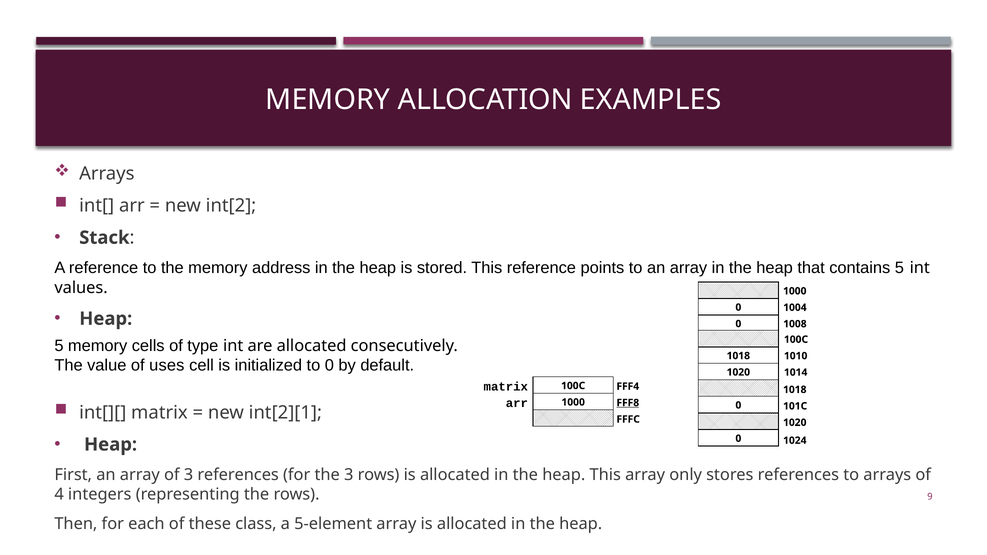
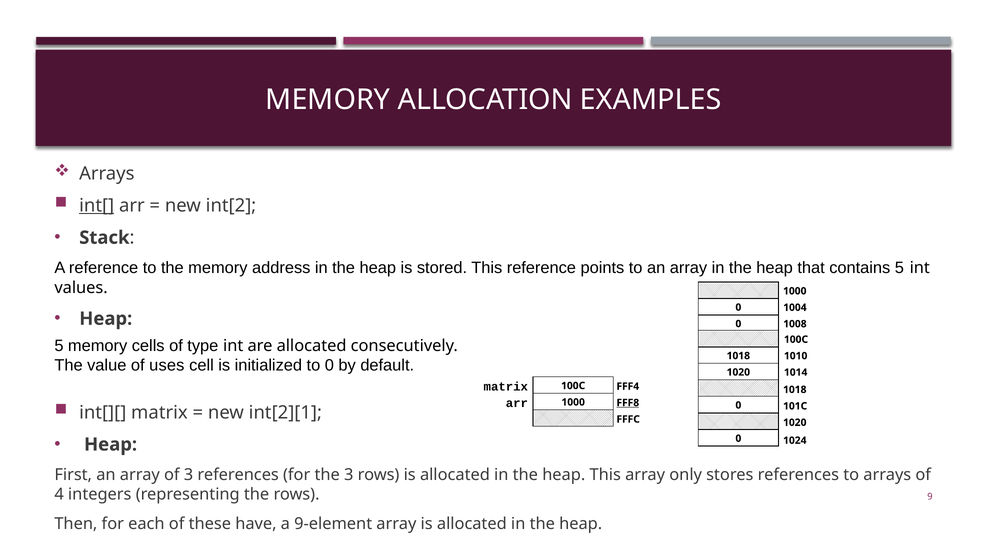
int[ underline: none -> present (97, 206)
class: class -> have (256, 524)
5-element: 5-element -> 9-element (333, 524)
